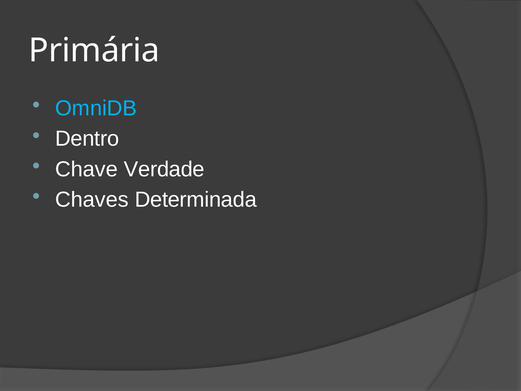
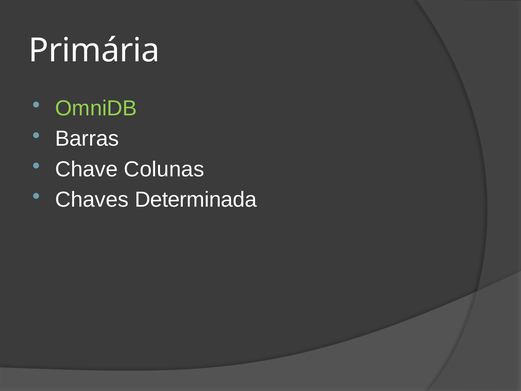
OmniDB colour: light blue -> light green (96, 108)
Dentro: Dentro -> Barras (87, 139)
Verdade: Verdade -> Colunas (164, 169)
